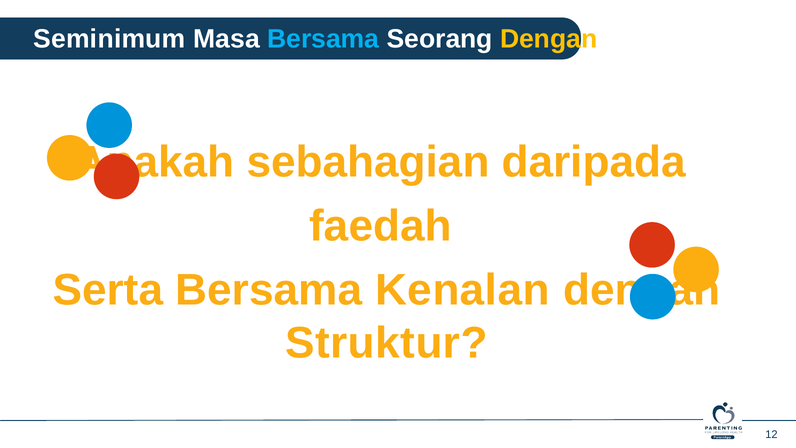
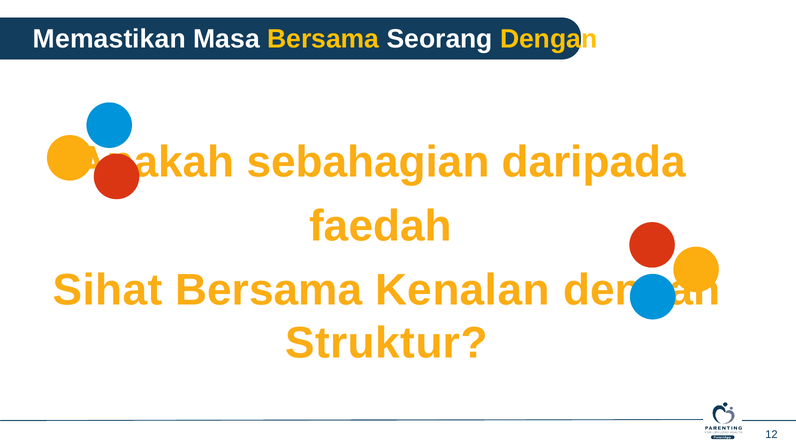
Seminimum: Seminimum -> Memastikan (109, 39)
Bersama colour: light blue -> yellow (323, 39)
Serta: Serta -> Sihat (108, 290)
